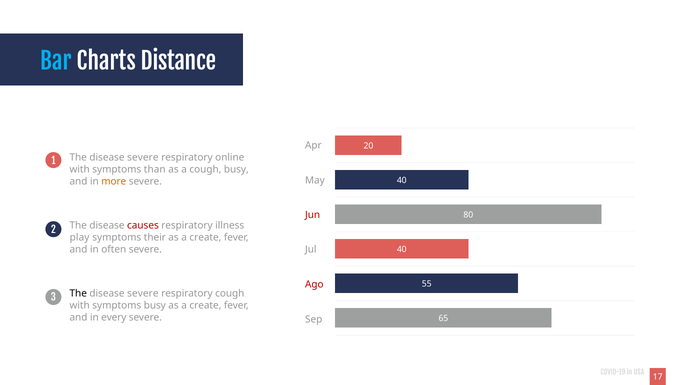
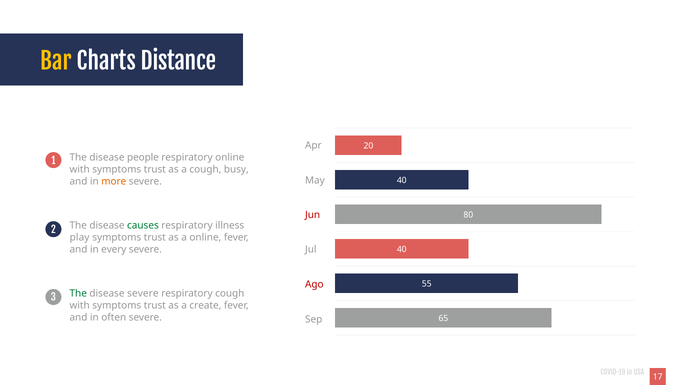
Bar colour: light blue -> yellow (56, 62)
severe: severe -> people (143, 158)
than: than -> trust (155, 169)
causes colour: red -> green (143, 225)
their: their -> trust (155, 237)
create: create -> online (205, 237)
often: often -> every (114, 249)
The colour: black -> green (78, 293)
busy: busy -> trust (155, 305)
every: every -> often (114, 317)
